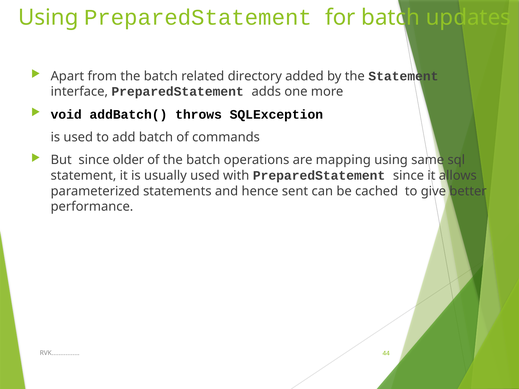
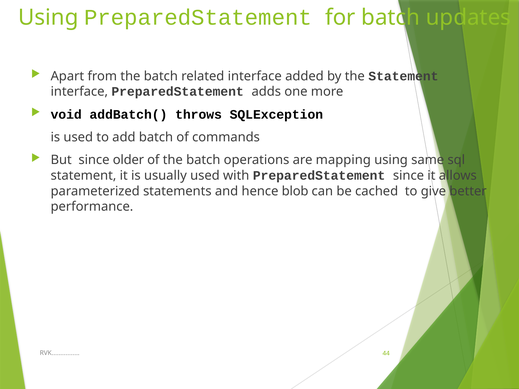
related directory: directory -> interface (255, 76)
sent: sent -> blob (295, 191)
